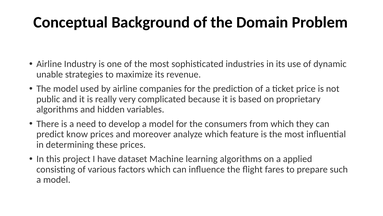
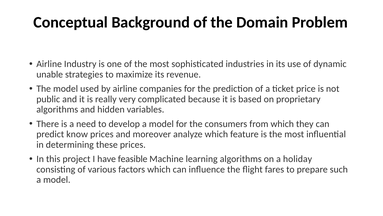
dataset: dataset -> feasible (133, 159)
applied: applied -> holiday (298, 159)
